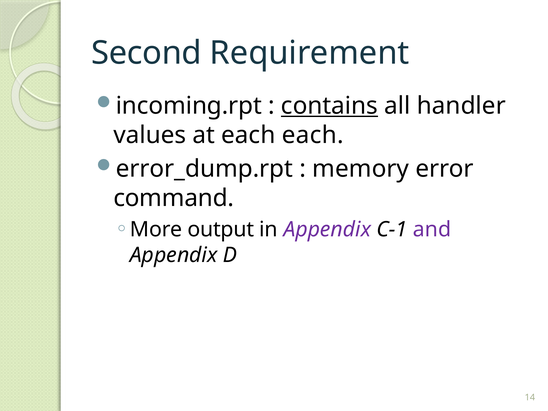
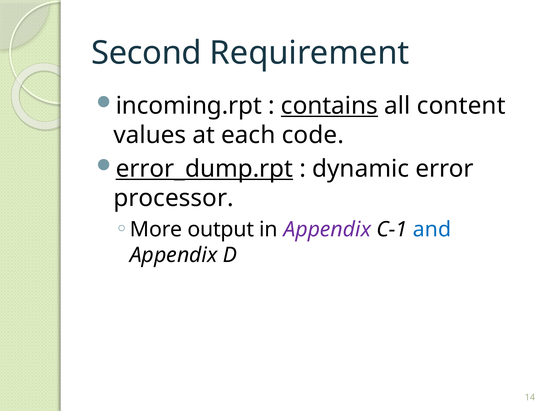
handler: handler -> content (461, 106)
each each: each -> code (313, 135)
error_dump.rpt underline: none -> present (204, 169)
memory: memory -> dynamic (361, 169)
command: command -> processor (174, 198)
and colour: purple -> blue (432, 229)
